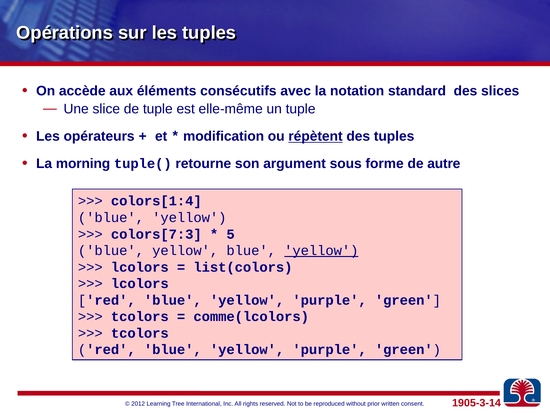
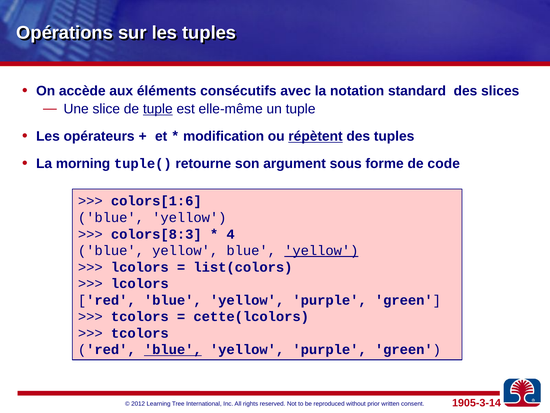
tuple underline: none -> present (158, 109)
autre: autre -> code (444, 163)
colors[1:4: colors[1:4 -> colors[1:6 (156, 201)
colors[7:3: colors[7:3 -> colors[8:3 (156, 234)
5: 5 -> 4 (231, 234)
comme(lcolors: comme(lcolors -> cette(lcolors (251, 316)
blue underline: none -> present (173, 349)
